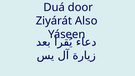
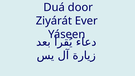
Also: Also -> Ever (86, 21)
